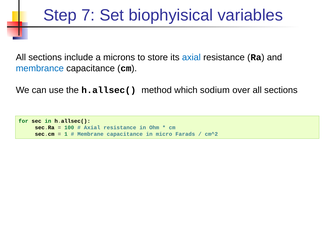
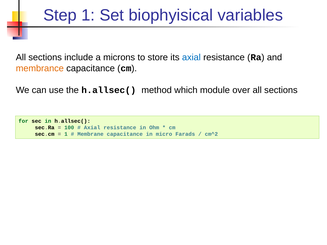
Step 7: 7 -> 1 (88, 15)
membrance colour: blue -> orange (40, 68)
sodium: sodium -> module (215, 90)
